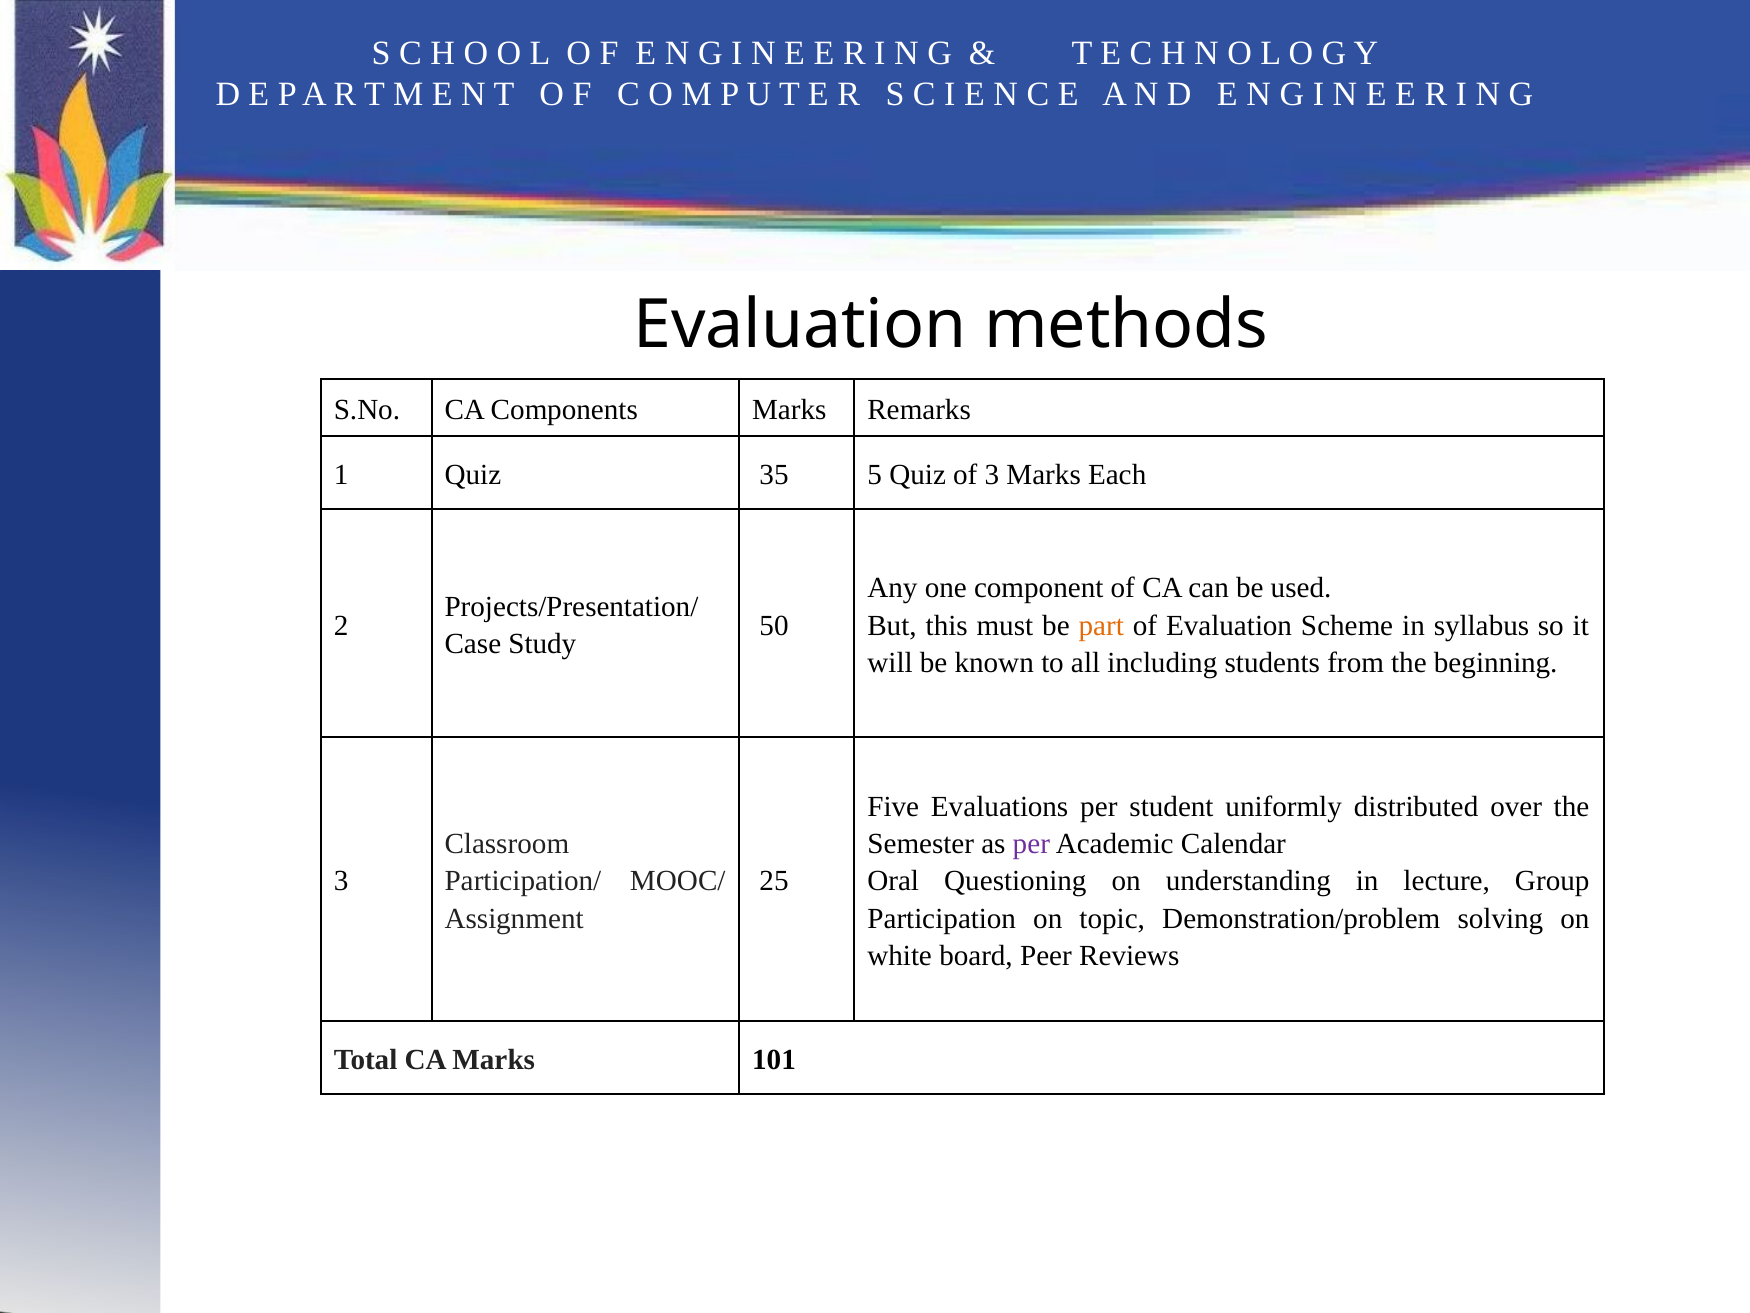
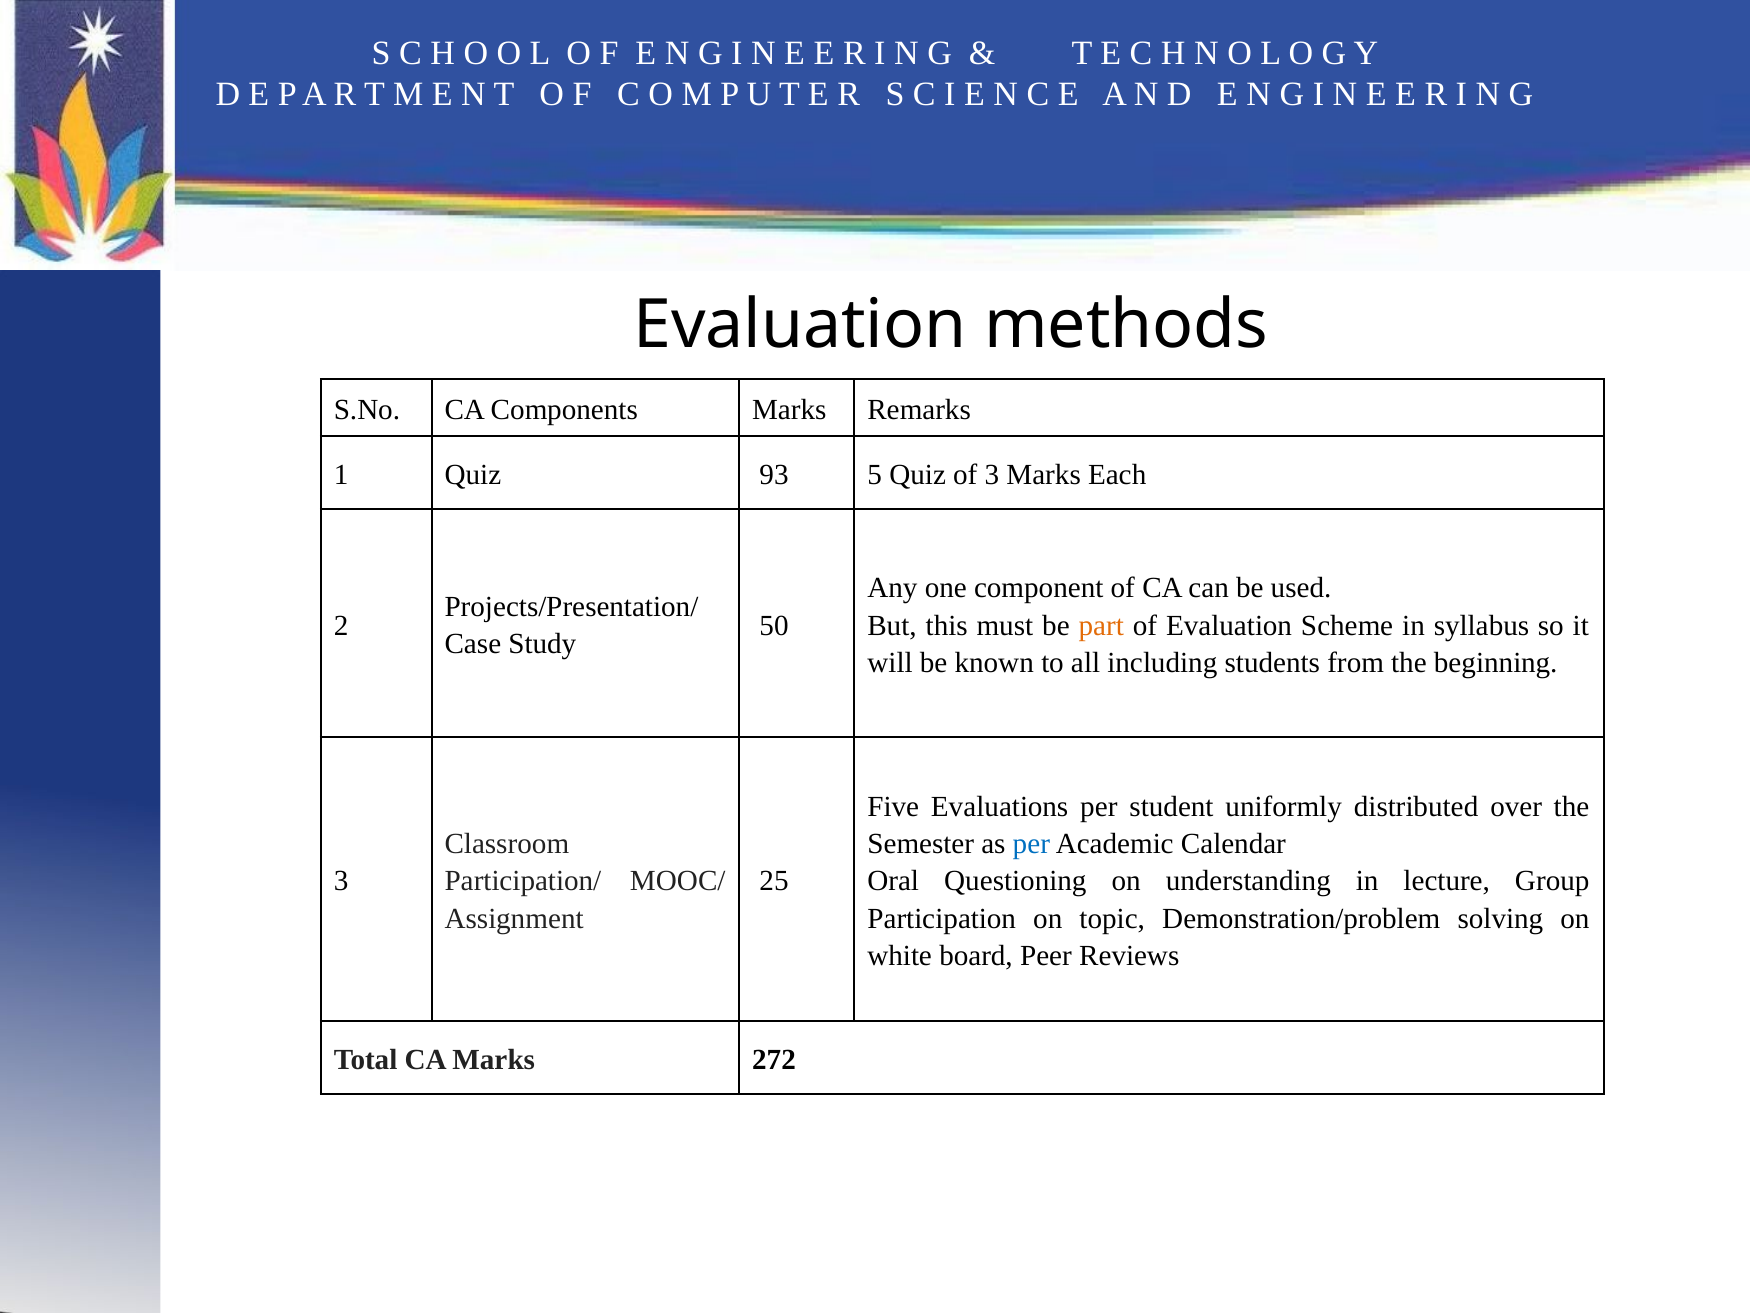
35: 35 -> 93 (774, 475)
per colour: purple -> blue (1031, 844)
101: 101 -> 272 (774, 1060)
